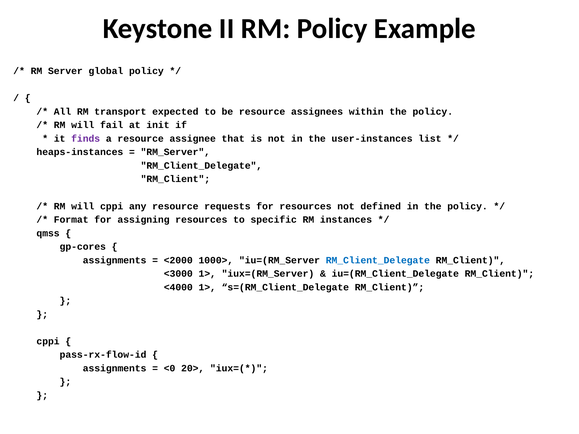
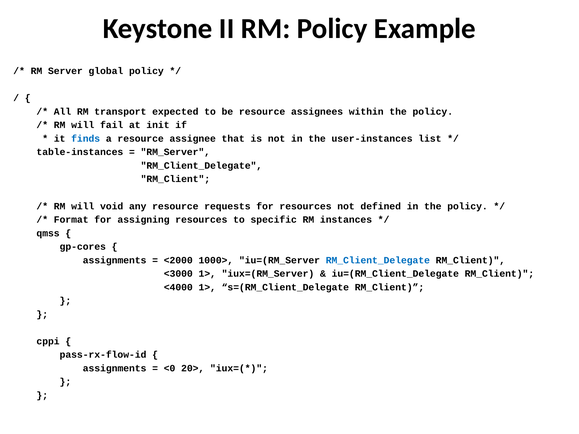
finds colour: purple -> blue (86, 139)
heaps-instances: heaps-instances -> table-instances (80, 152)
will cppi: cppi -> void (112, 206)
